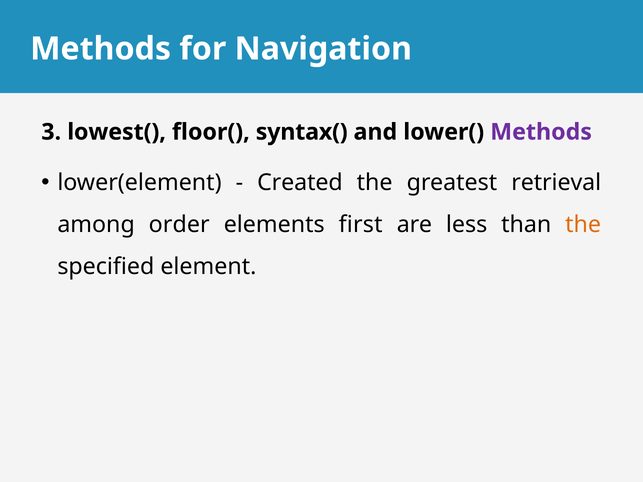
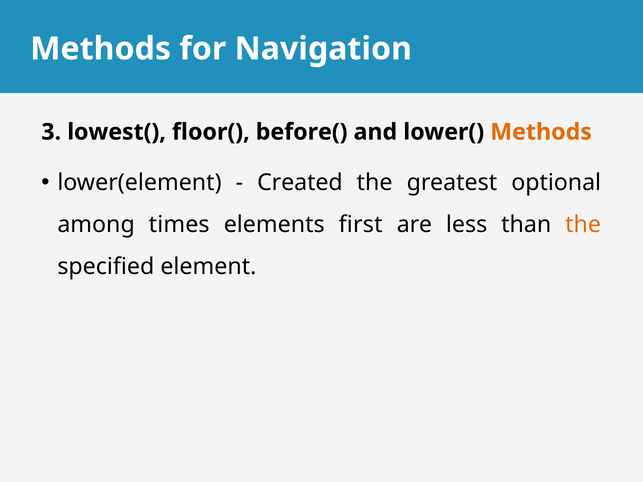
syntax(: syntax( -> before( (302, 132)
Methods colour: purple -> orange (541, 132)
retrieval: retrieval -> optional (556, 183)
order: order -> times (179, 225)
